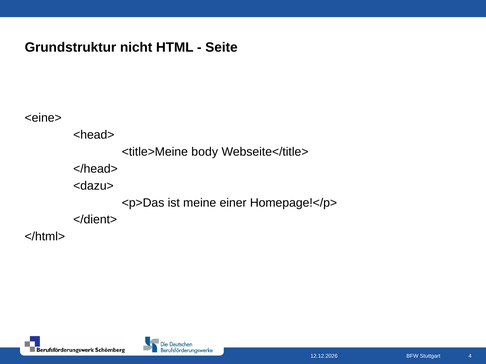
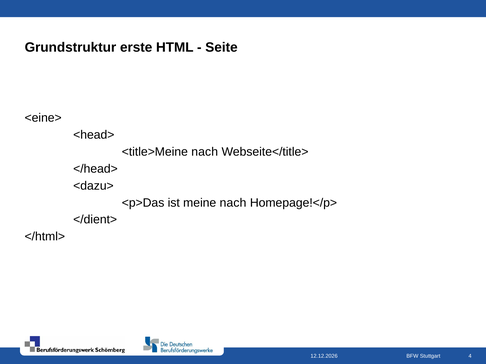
nicht: nicht -> erste (136, 48)
<title>Meine body: body -> nach (205, 152)
meine einer: einer -> nach (233, 203)
